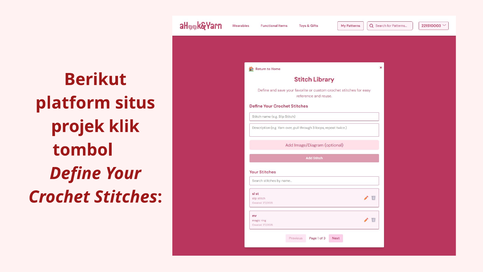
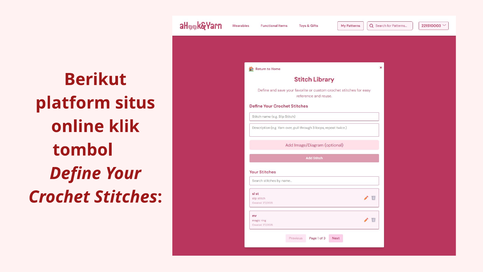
projek: projek -> online (78, 126)
